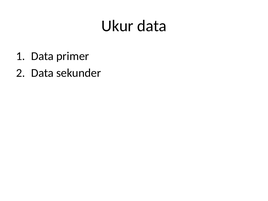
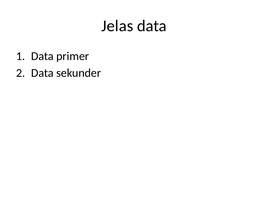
Ukur: Ukur -> Jelas (117, 26)
